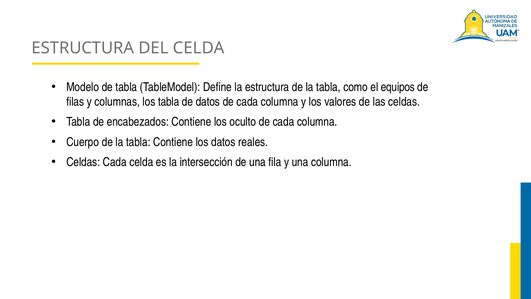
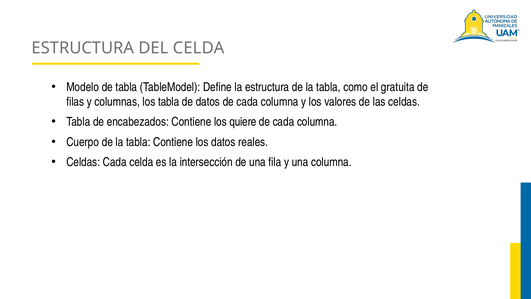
equipos: equipos -> gratuita (398, 87)
oculto: oculto -> quiere (243, 122)
